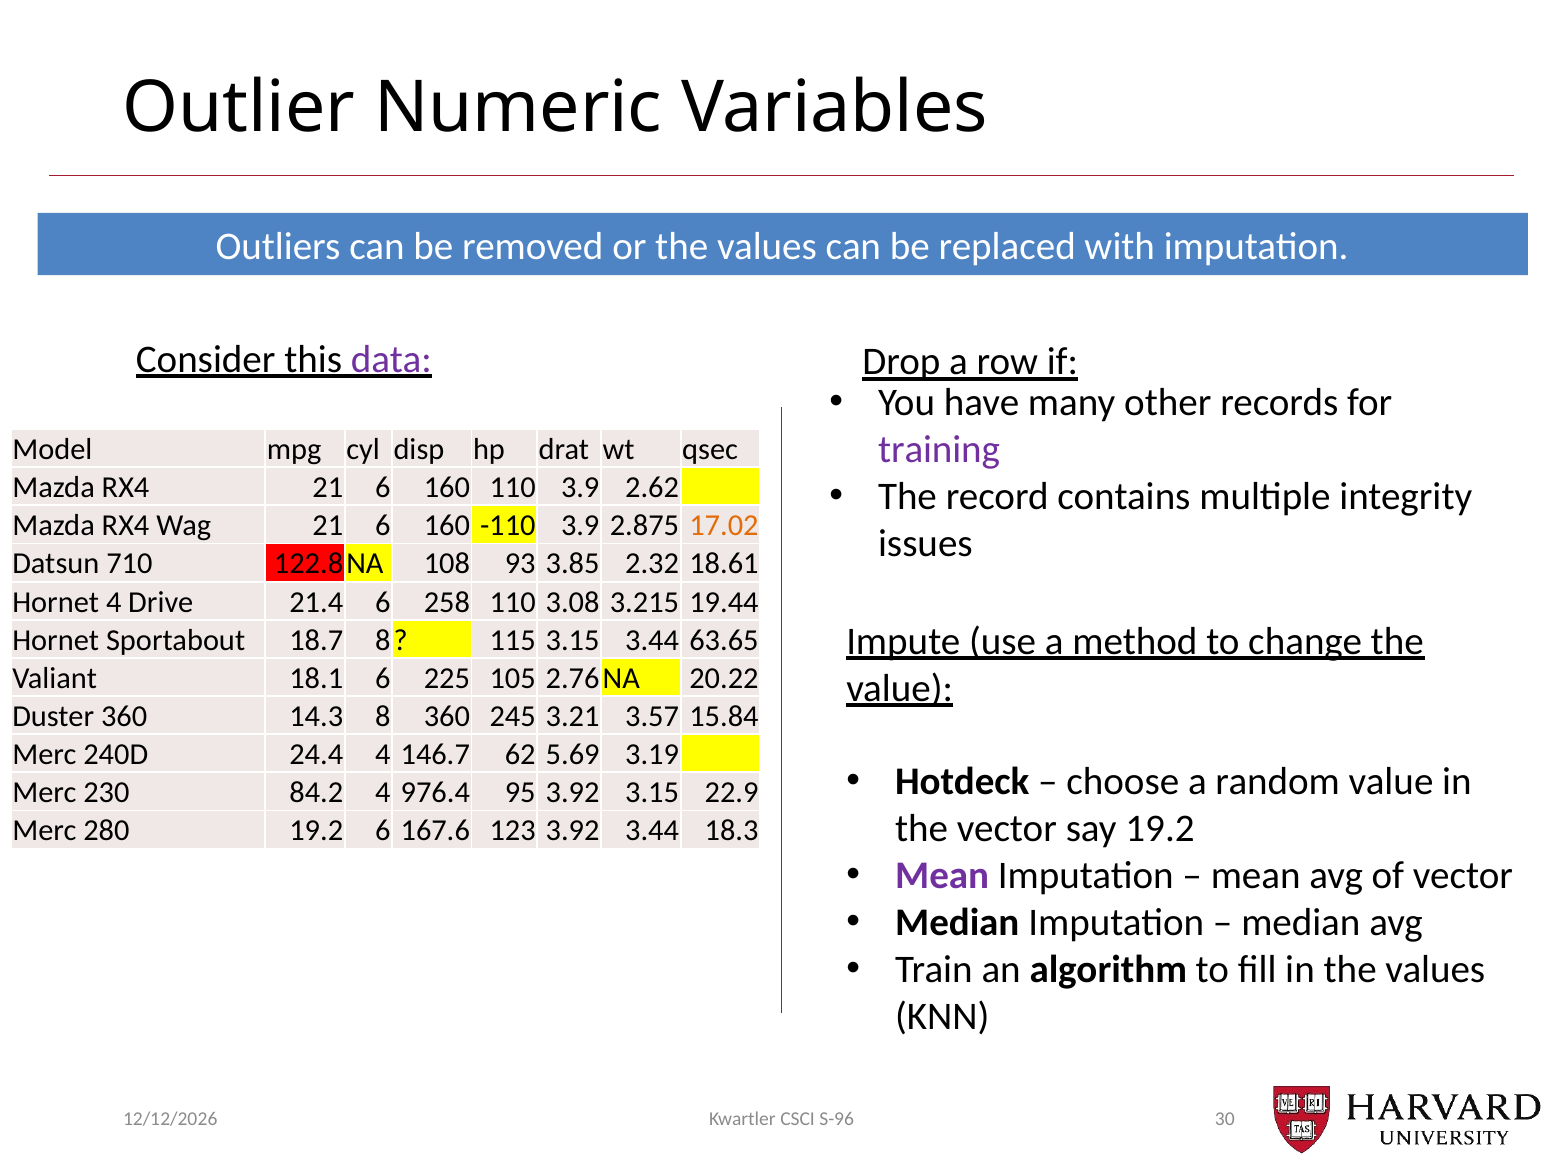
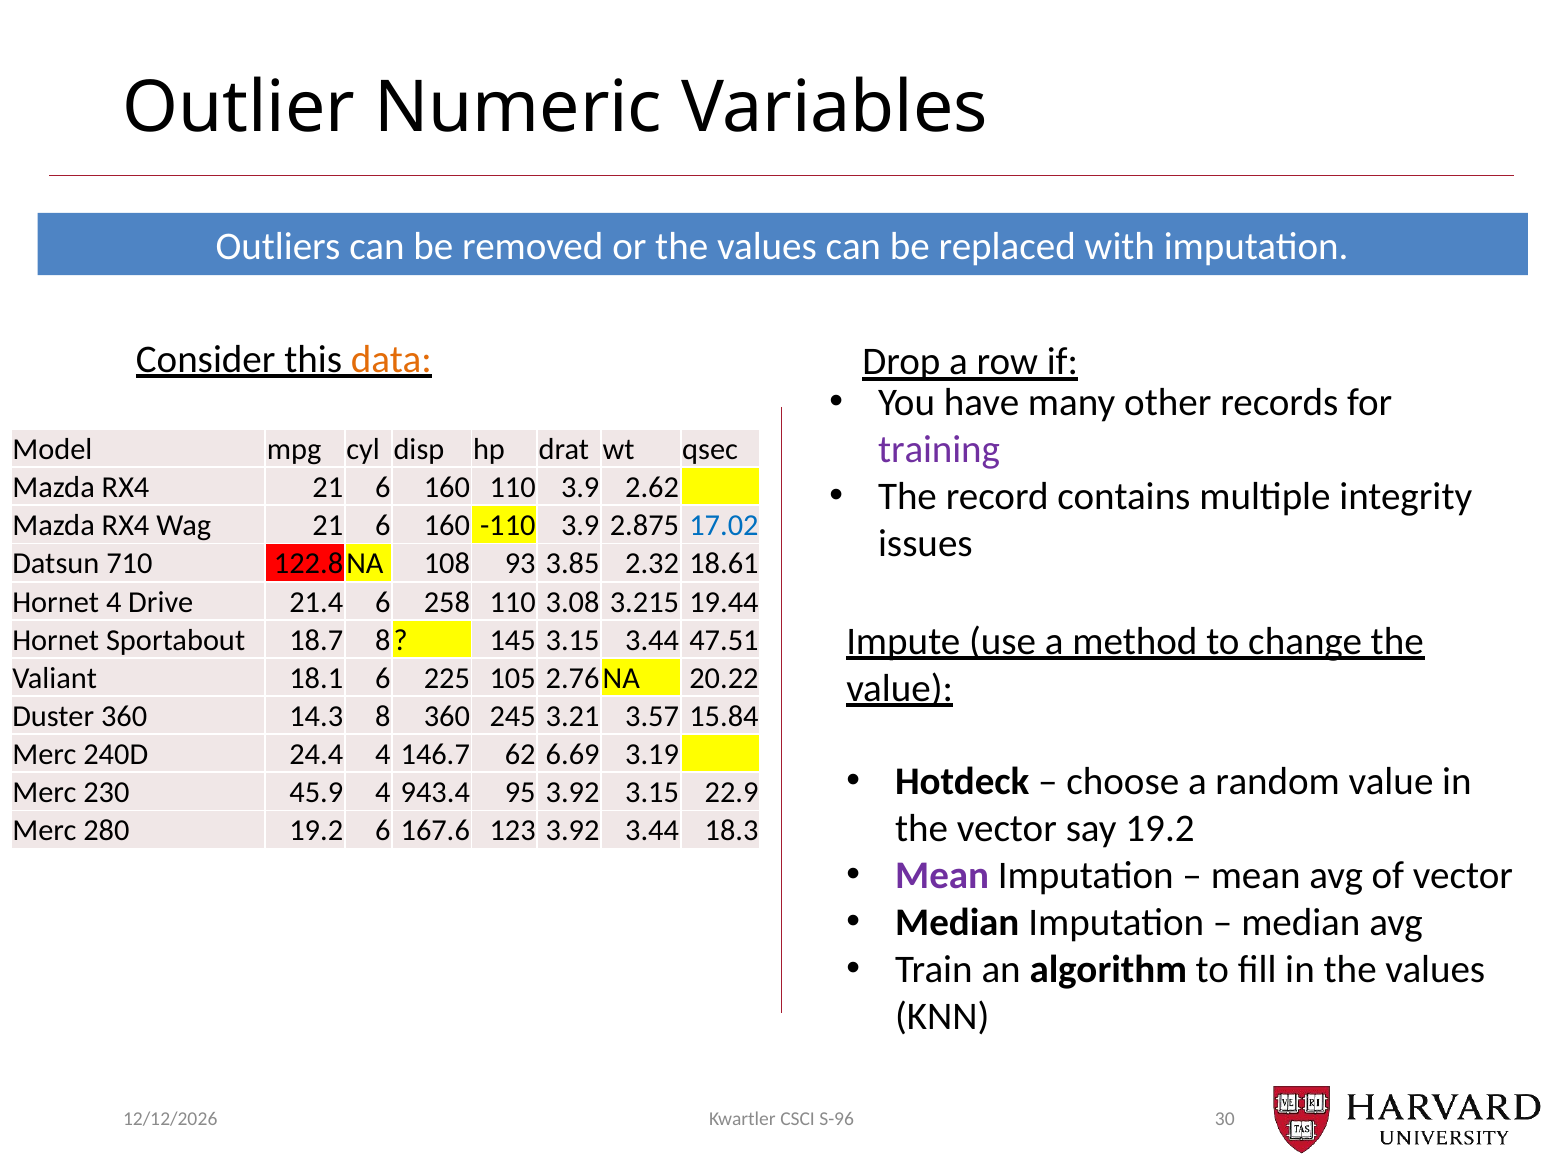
data colour: purple -> orange (391, 359)
17.02 colour: orange -> blue (724, 526)
115: 115 -> 145 (513, 640)
63.65: 63.65 -> 47.51 (724, 640)
5.69: 5.69 -> 6.69 (573, 755)
84.2: 84.2 -> 45.9 (316, 793)
976.4: 976.4 -> 943.4 (435, 793)
